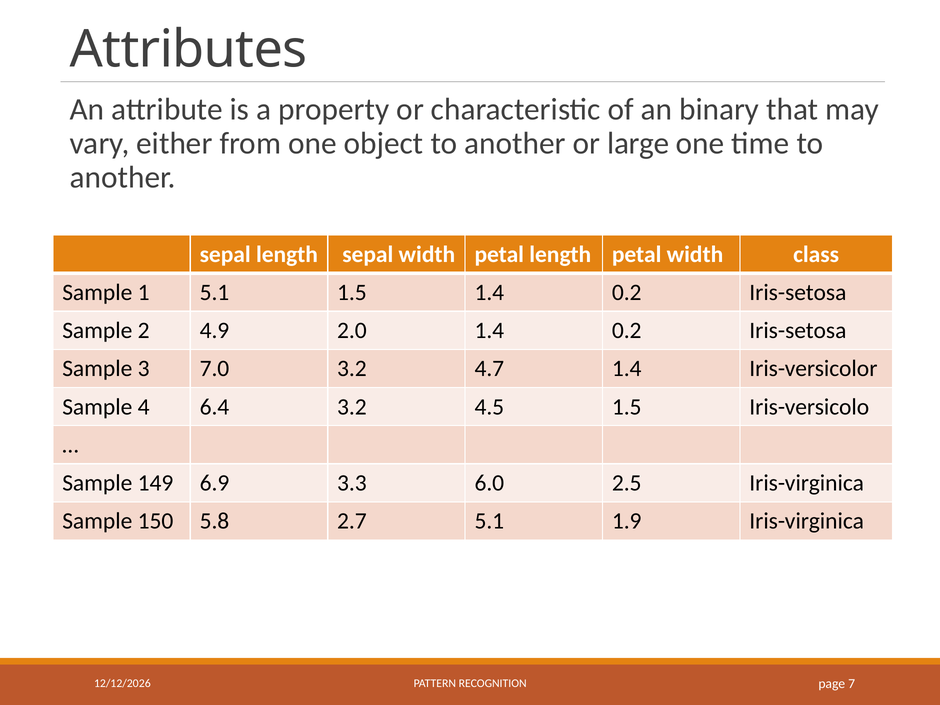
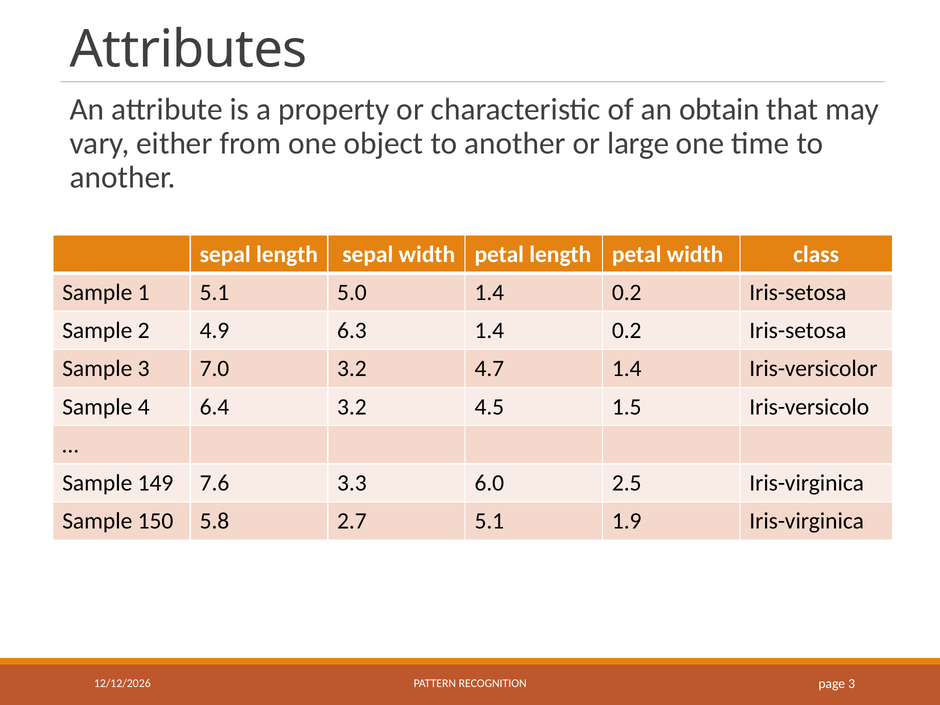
binary: binary -> obtain (719, 110)
5.1 1.5: 1.5 -> 5.0 (352, 292)
2.0: 2.0 -> 6.3 (352, 331)
6.9: 6.9 -> 7.6 (214, 483)
page 7: 7 -> 3 (852, 684)
